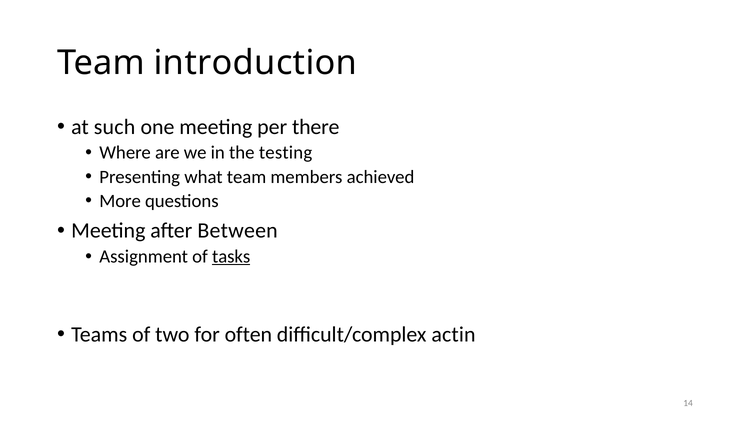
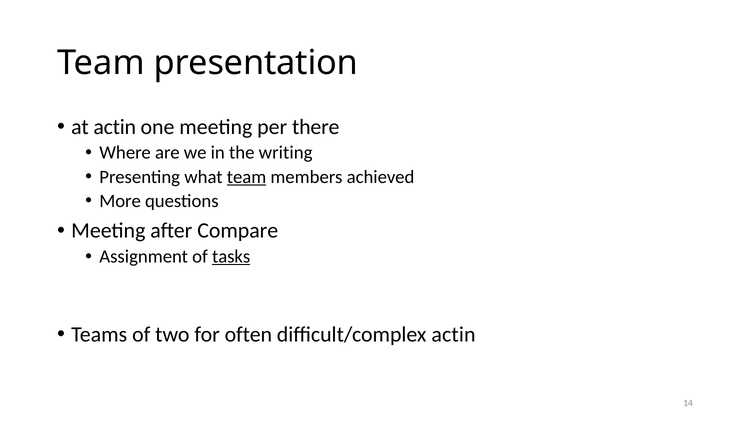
introduction: introduction -> presentation (256, 63)
at such: such -> actin (115, 127)
testing: testing -> writing (286, 153)
team underline: none -> present (247, 177)
Between: Between -> Compare (238, 231)
